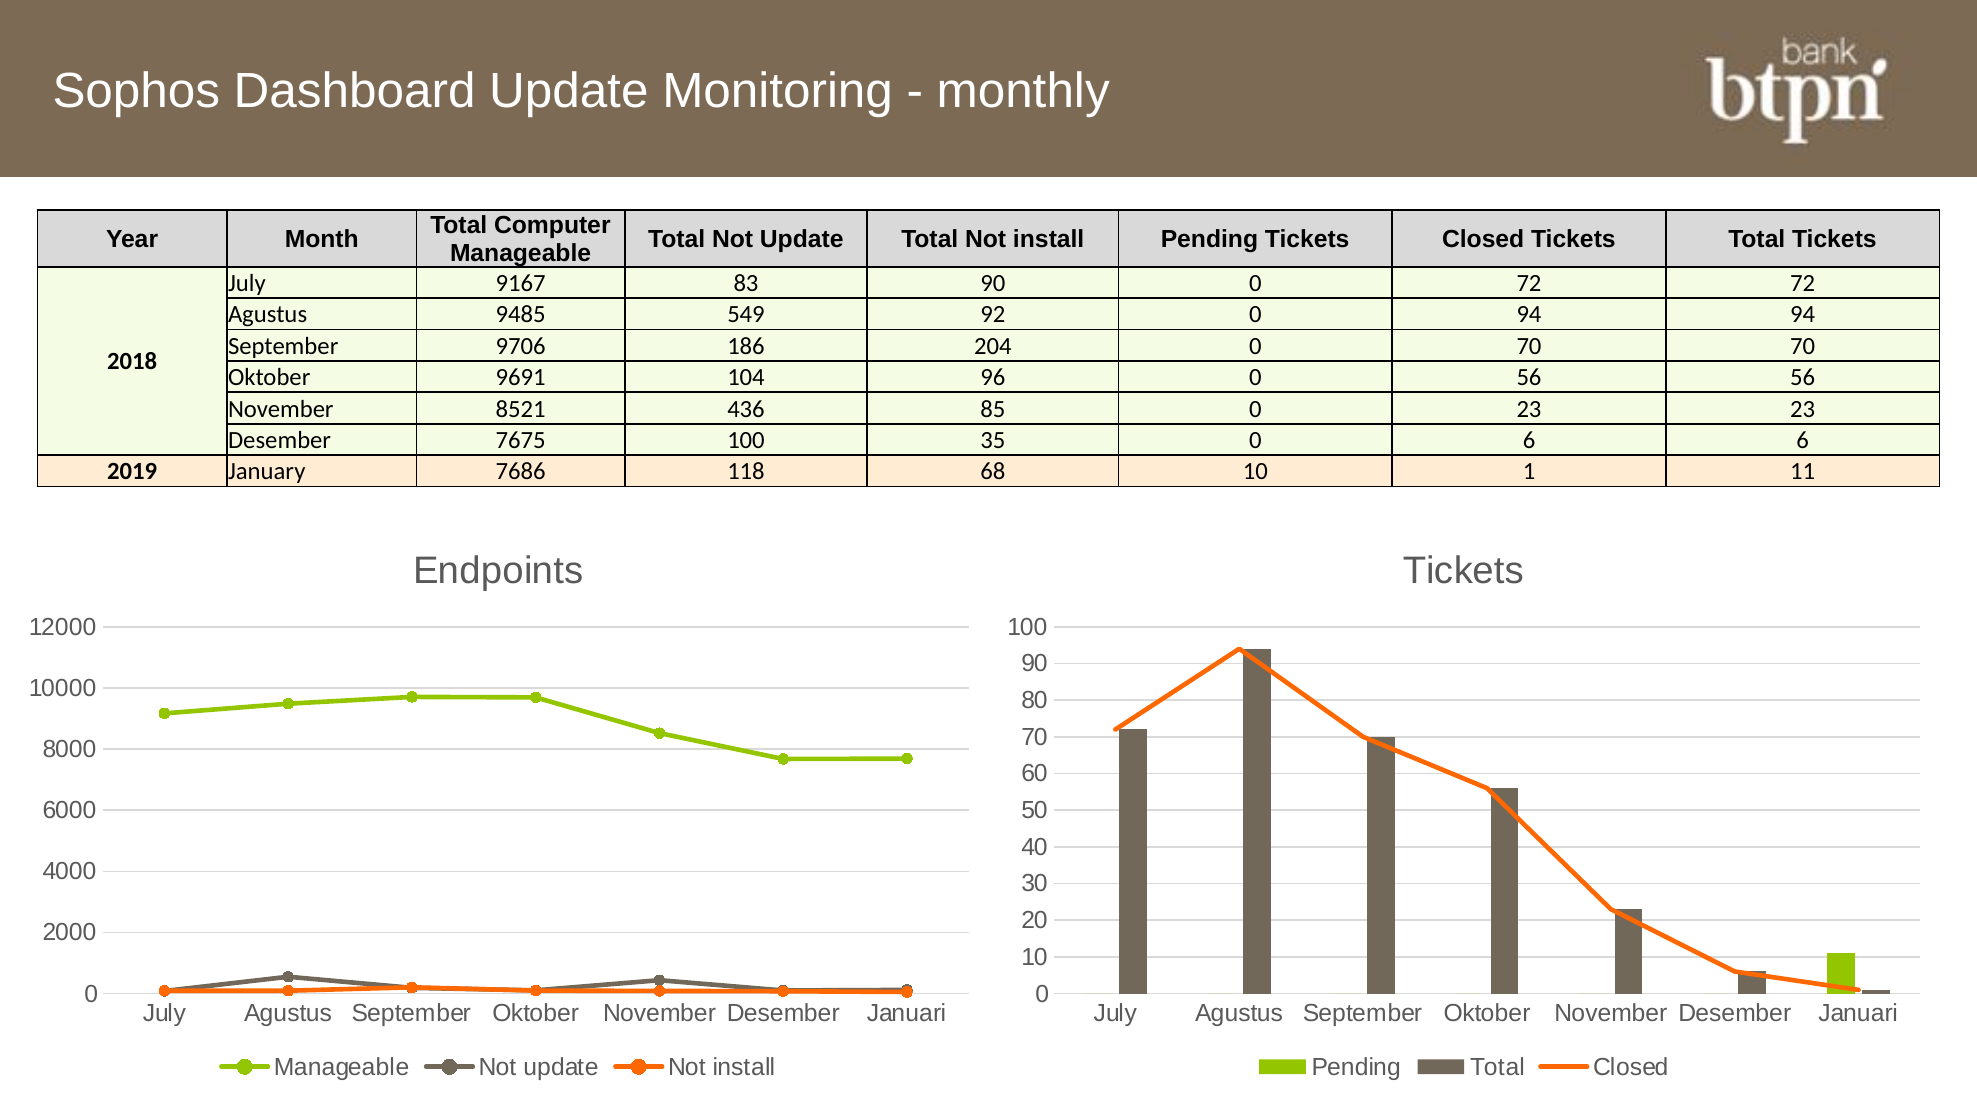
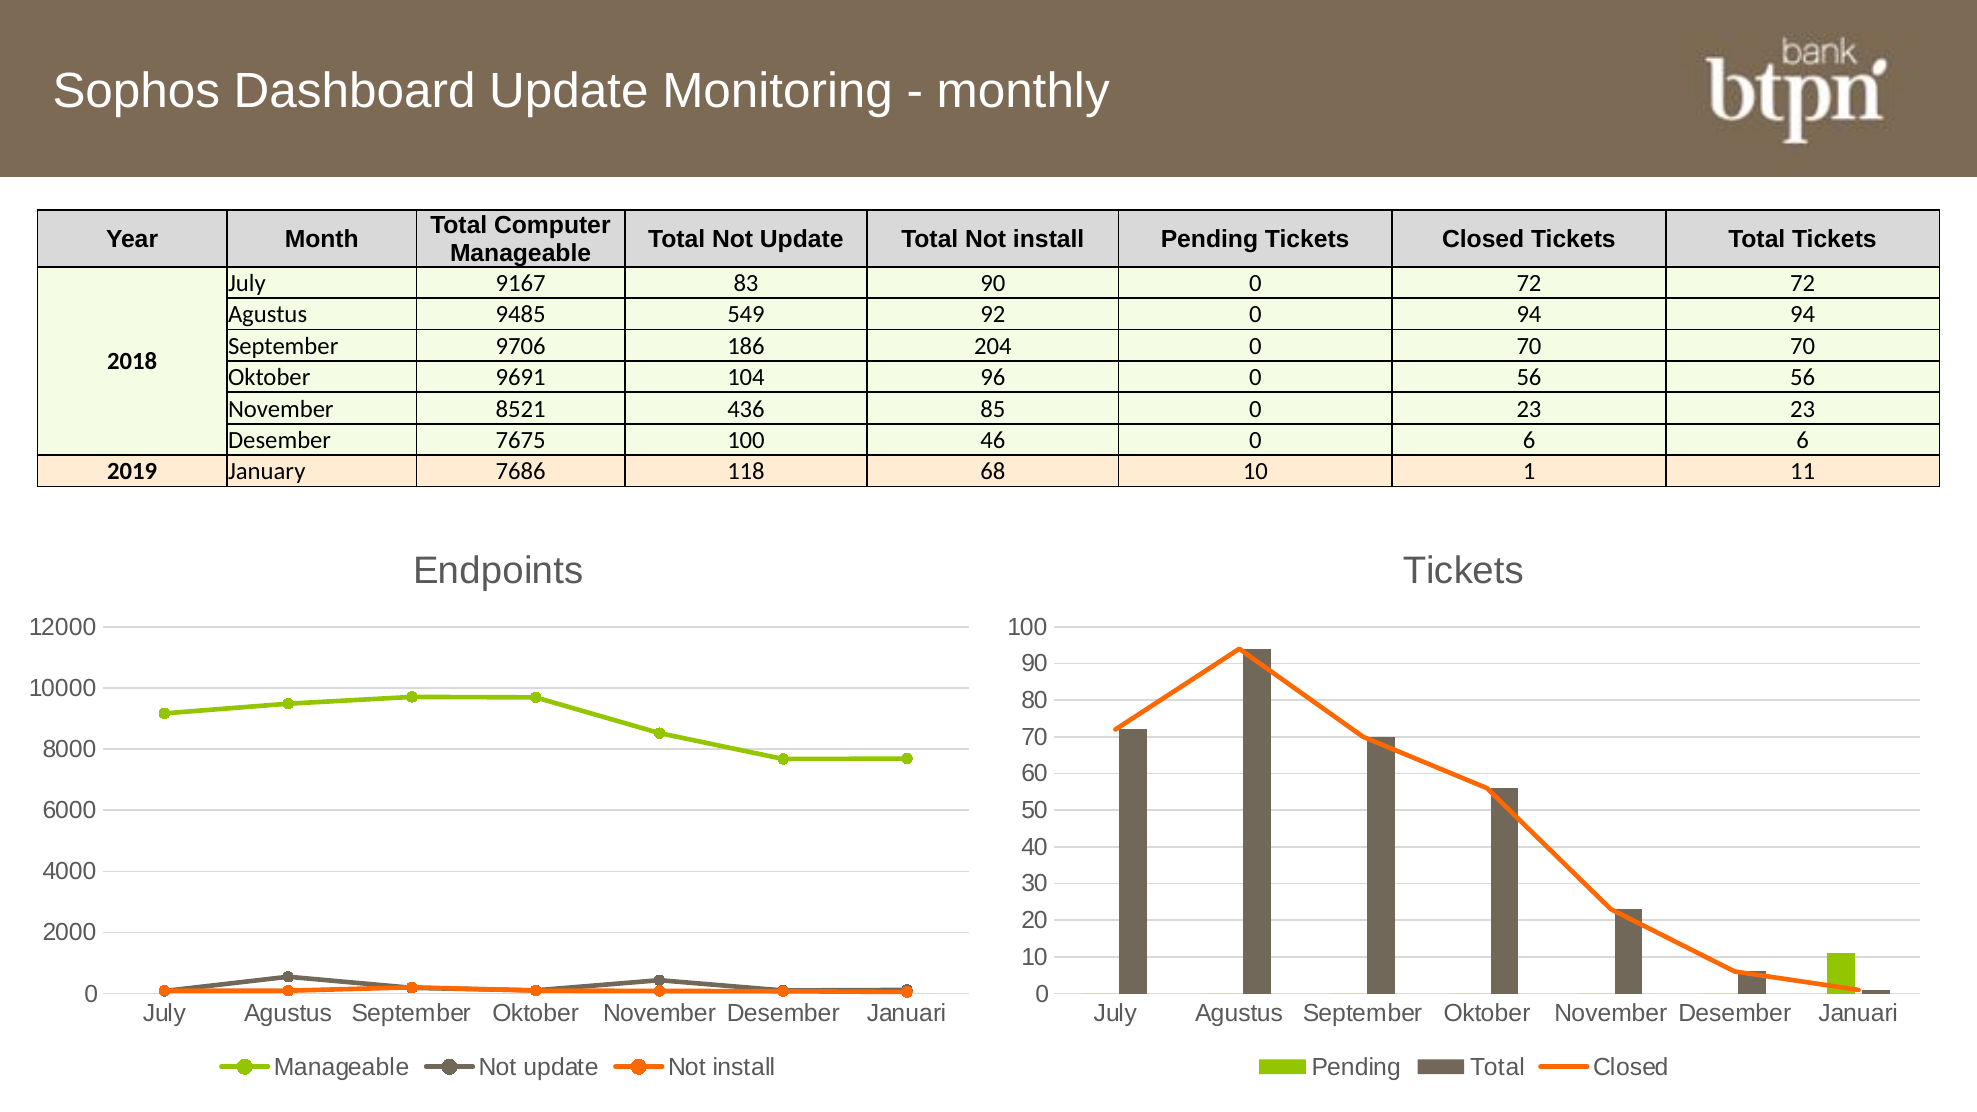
35: 35 -> 46 (993, 440)
